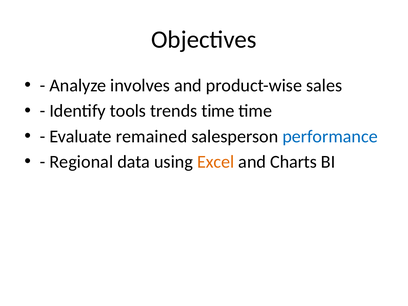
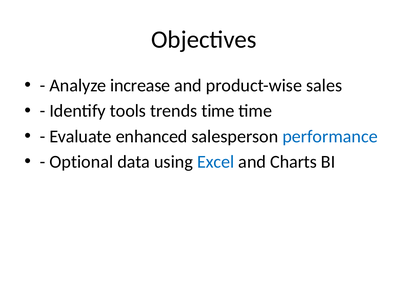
involves: involves -> increase (140, 86)
remained: remained -> enhanced (152, 136)
Regional: Regional -> Optional (81, 162)
Excel colour: orange -> blue (216, 162)
